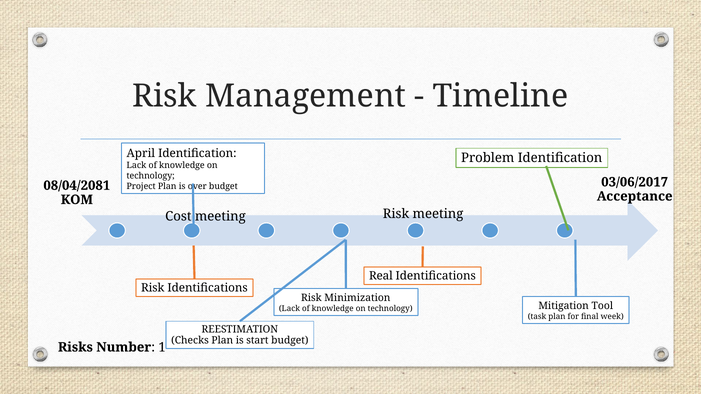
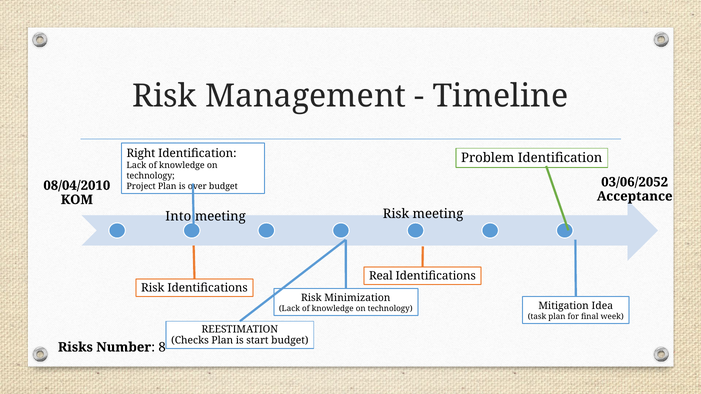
April: April -> Right (141, 153)
03/06/2017: 03/06/2017 -> 03/06/2052 (635, 182)
08/04/2081: 08/04/2081 -> 08/04/2010 (77, 186)
Cost: Cost -> Into (178, 216)
Tool: Tool -> Idea (602, 306)
1: 1 -> 8 (162, 347)
